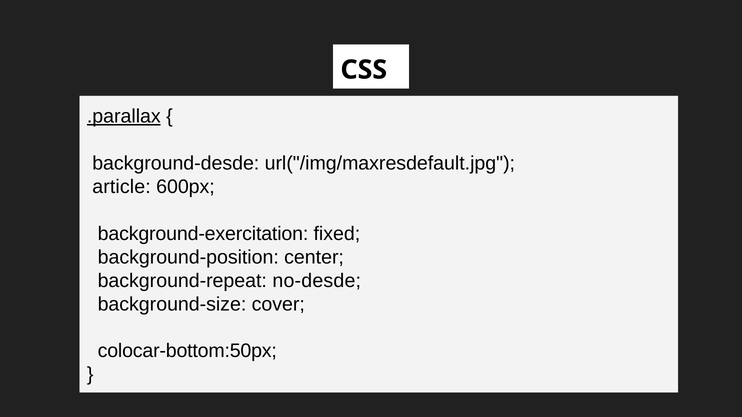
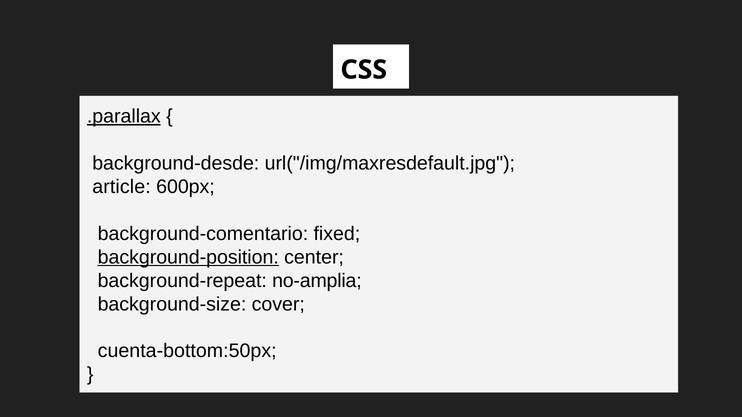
background-exercitation: background-exercitation -> background-comentario (203, 234)
background-position underline: none -> present (188, 257)
no-desde: no-desde -> no-amplia (317, 281)
colocar-bottom:50px: colocar-bottom:50px -> cuenta-bottom:50px (187, 351)
